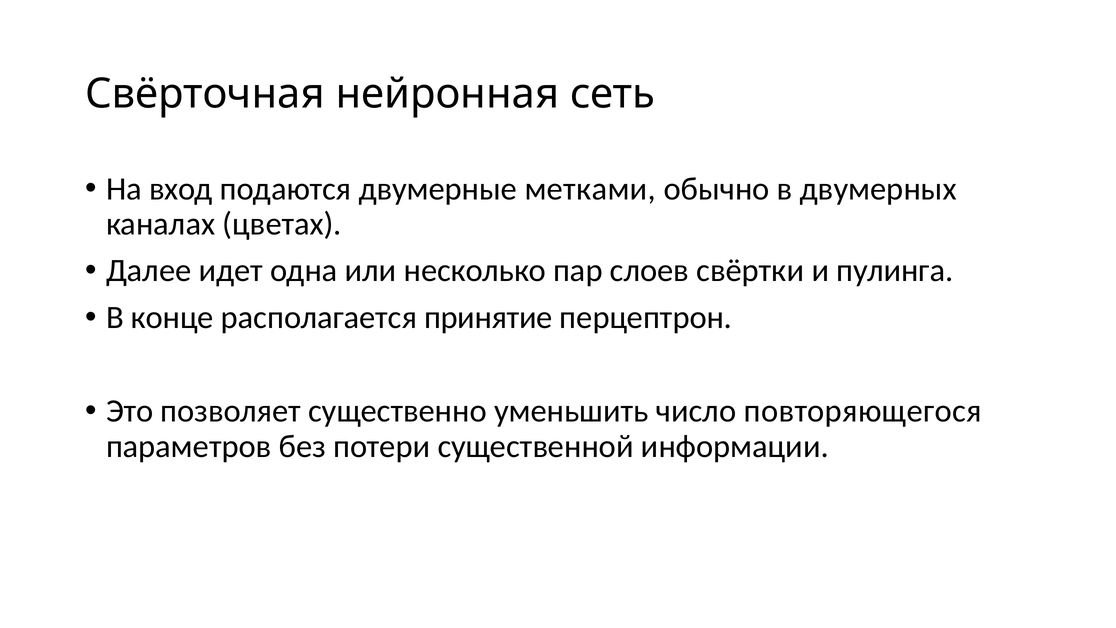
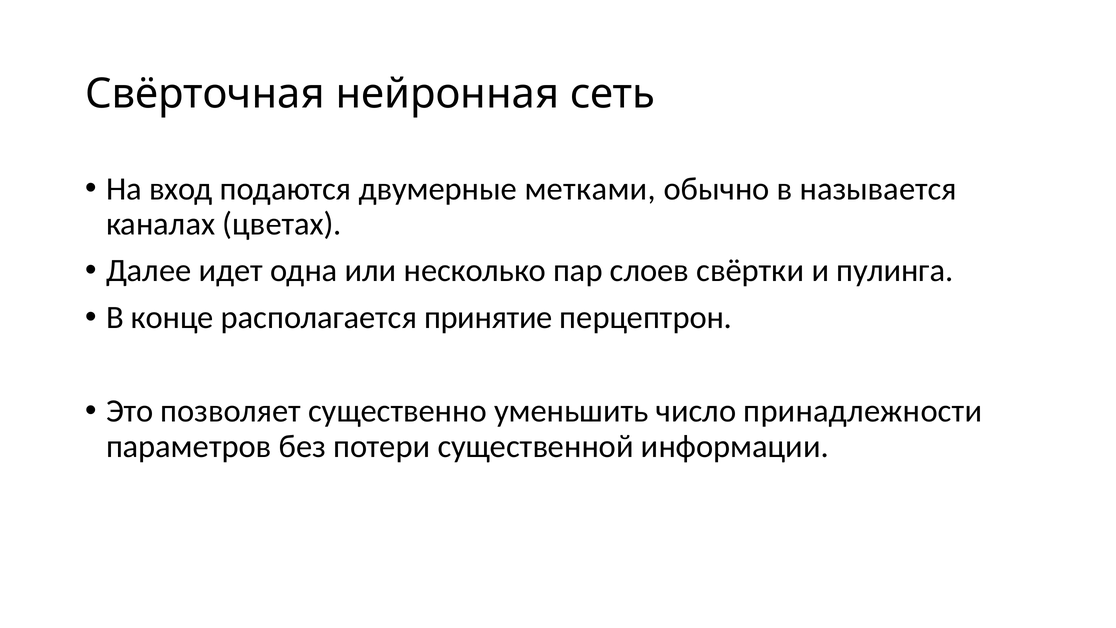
двумерных: двумерных -> называется (878, 189)
повторяющегося: повторяющегося -> принадлежности (863, 411)
